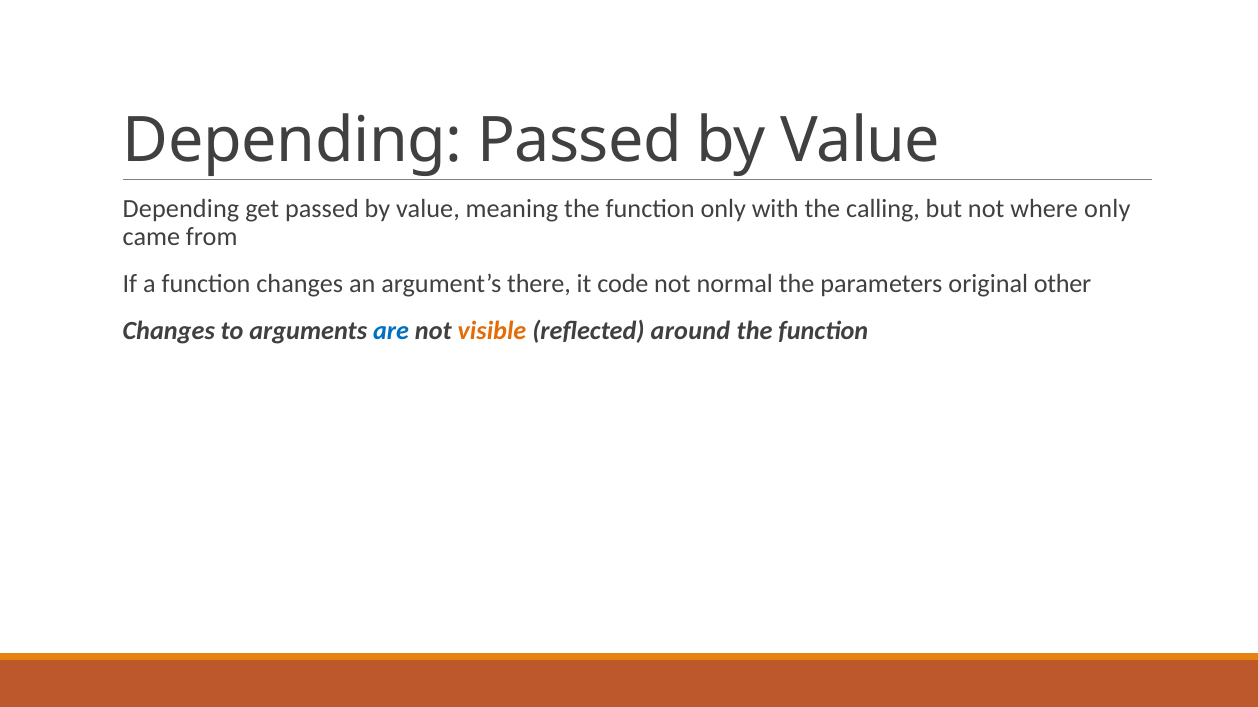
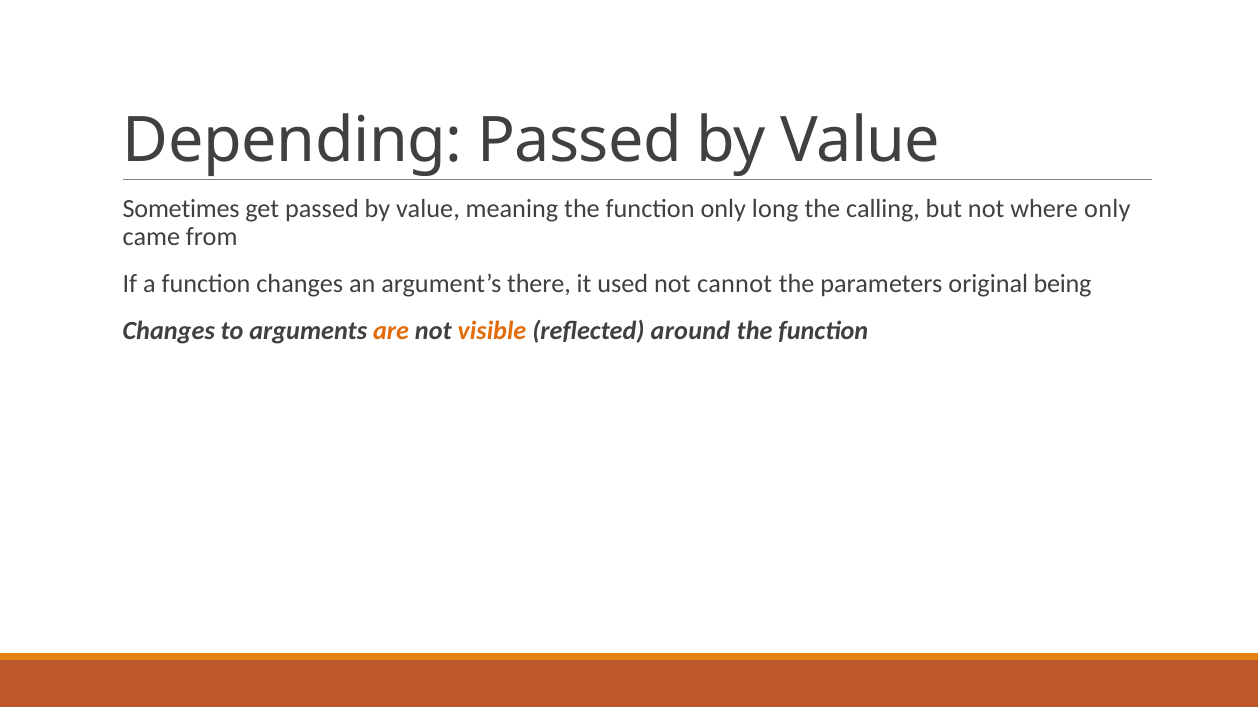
Depending: Depending -> Sometimes (181, 209)
with: with -> long (775, 209)
code: code -> used (623, 284)
normal: normal -> cannot (735, 284)
other: other -> being (1063, 284)
are colour: blue -> orange (391, 331)
